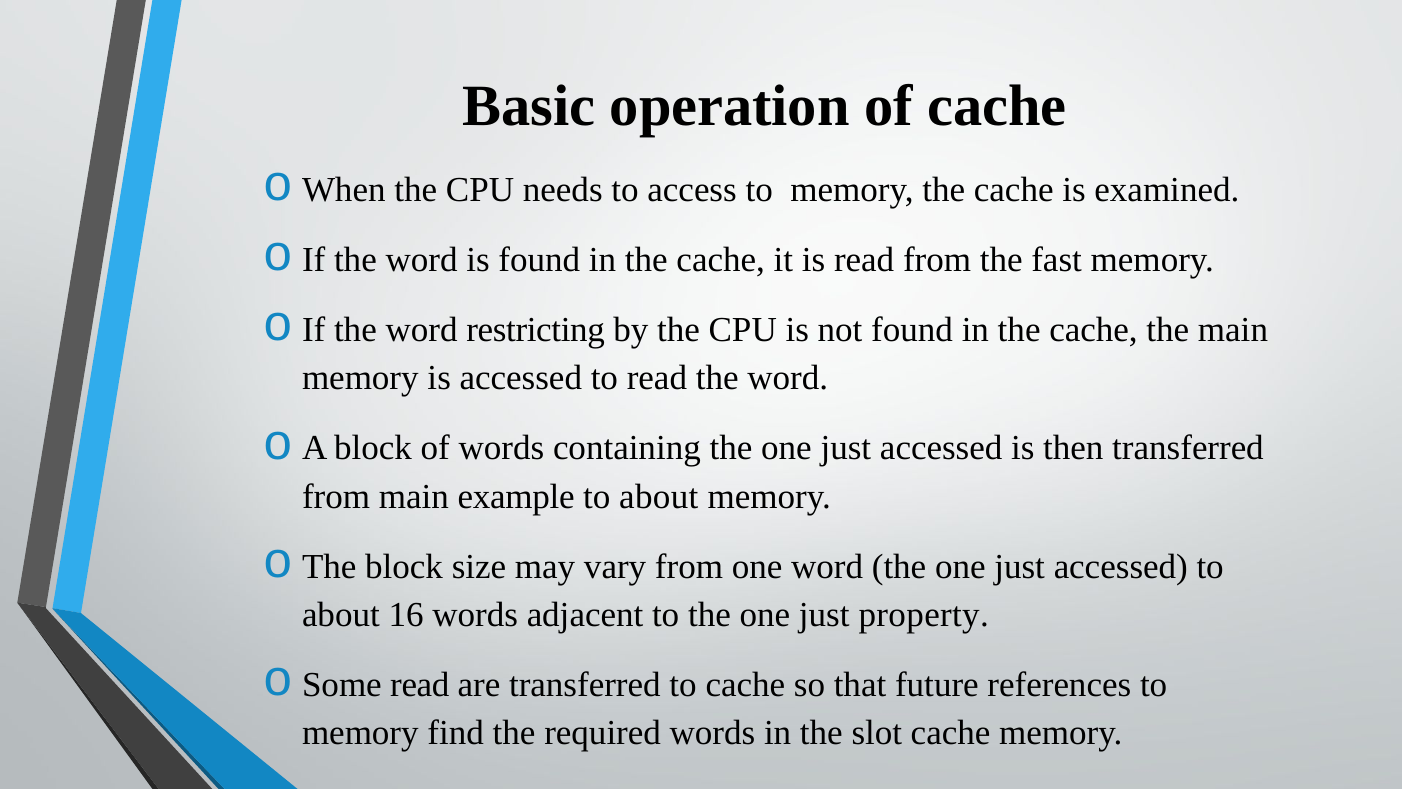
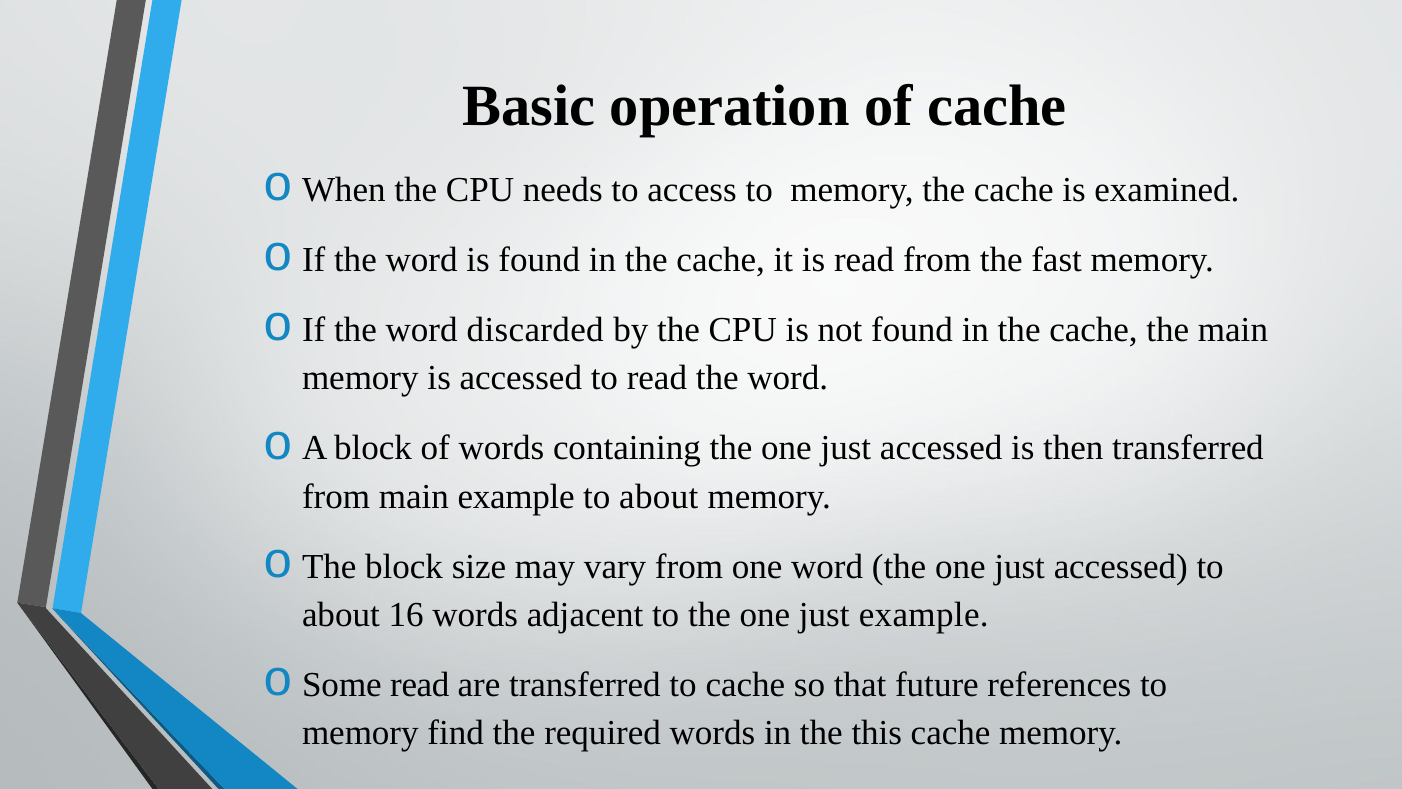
restricting: restricting -> discarded (535, 330)
just property: property -> example (924, 615)
slot: slot -> this (877, 733)
